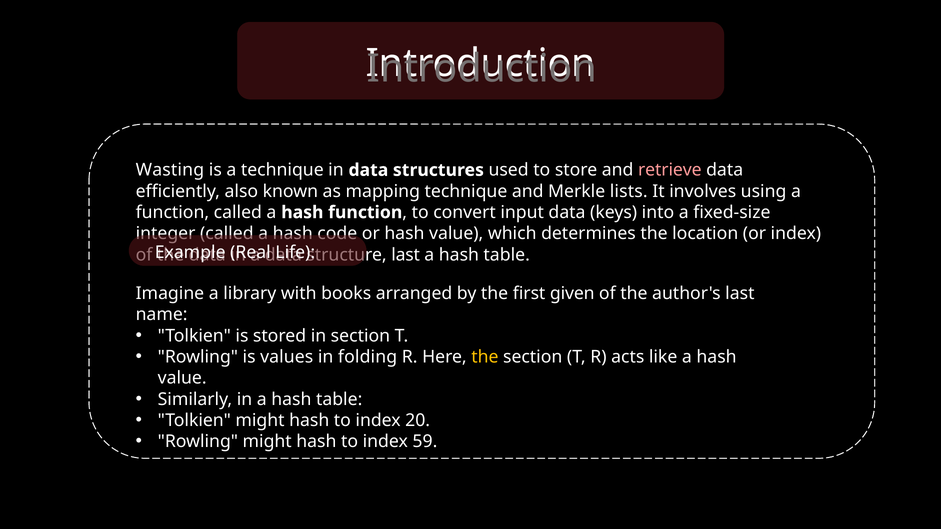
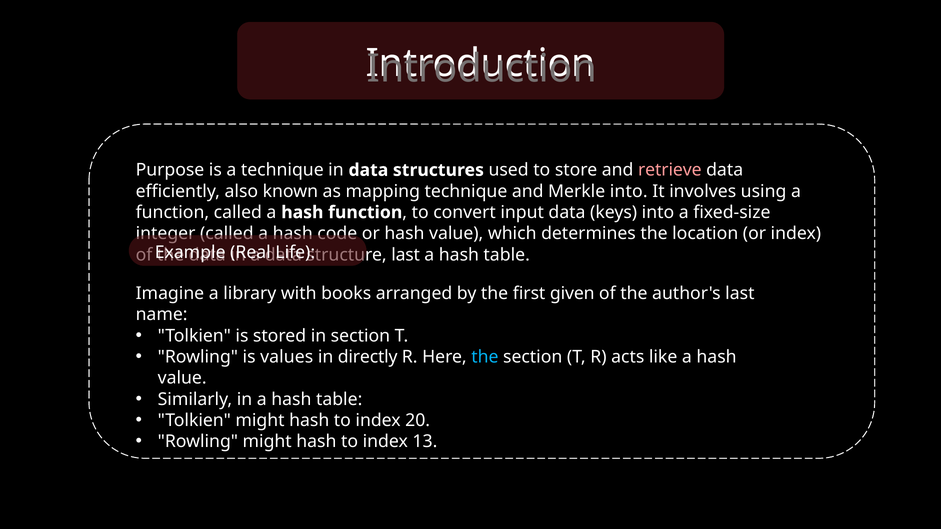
Wasting: Wasting -> Purpose (170, 170)
Merkle lists: lists -> into (629, 191)
folding: folding -> directly (368, 357)
the colour: yellow -> light blue (485, 357)
59: 59 -> 13 (425, 442)
